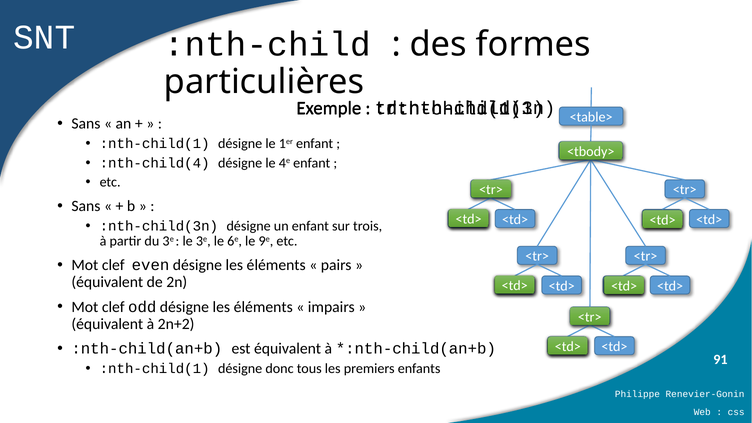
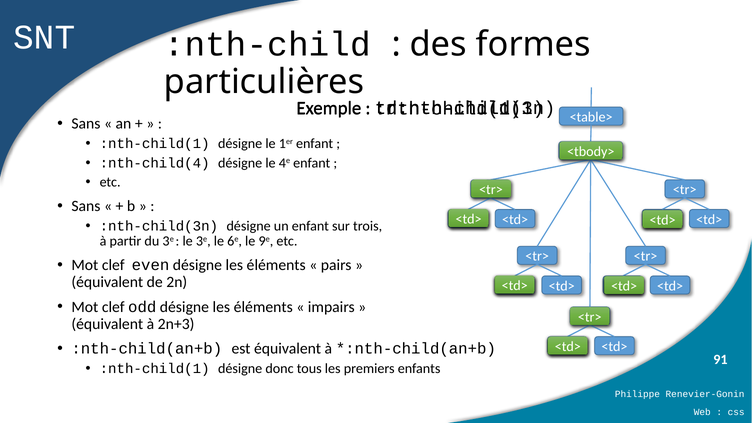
2n+2: 2n+2 -> 2n+3 (176, 324)
